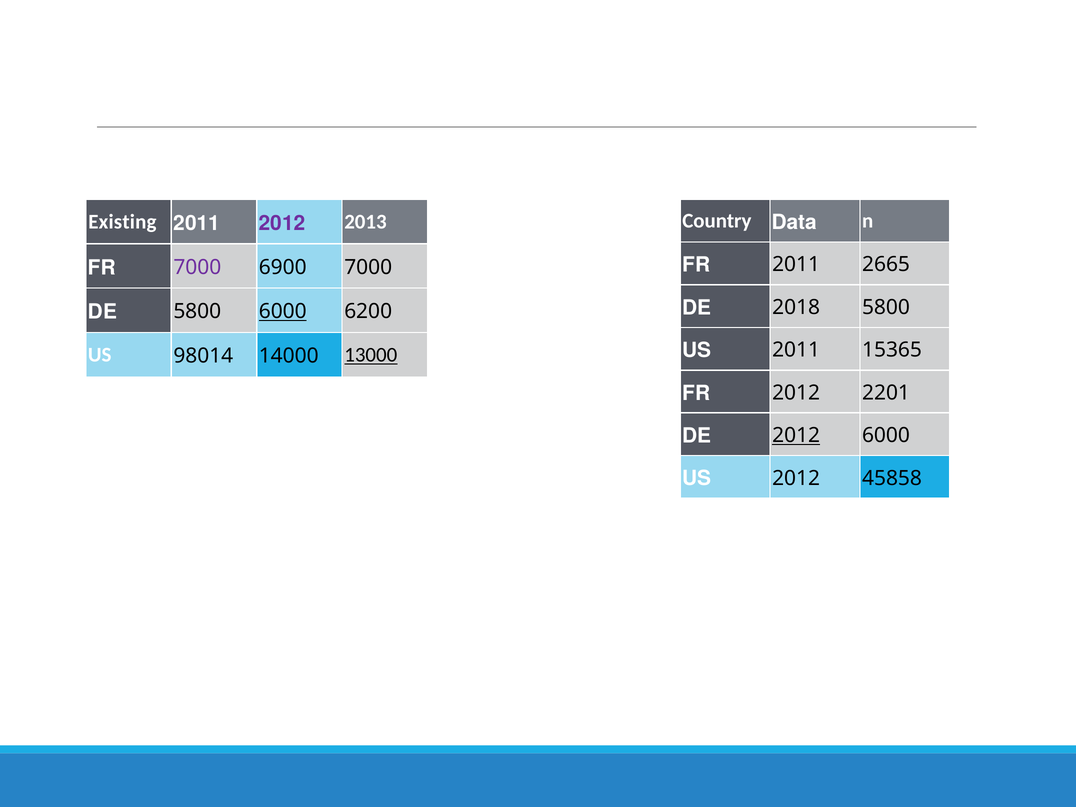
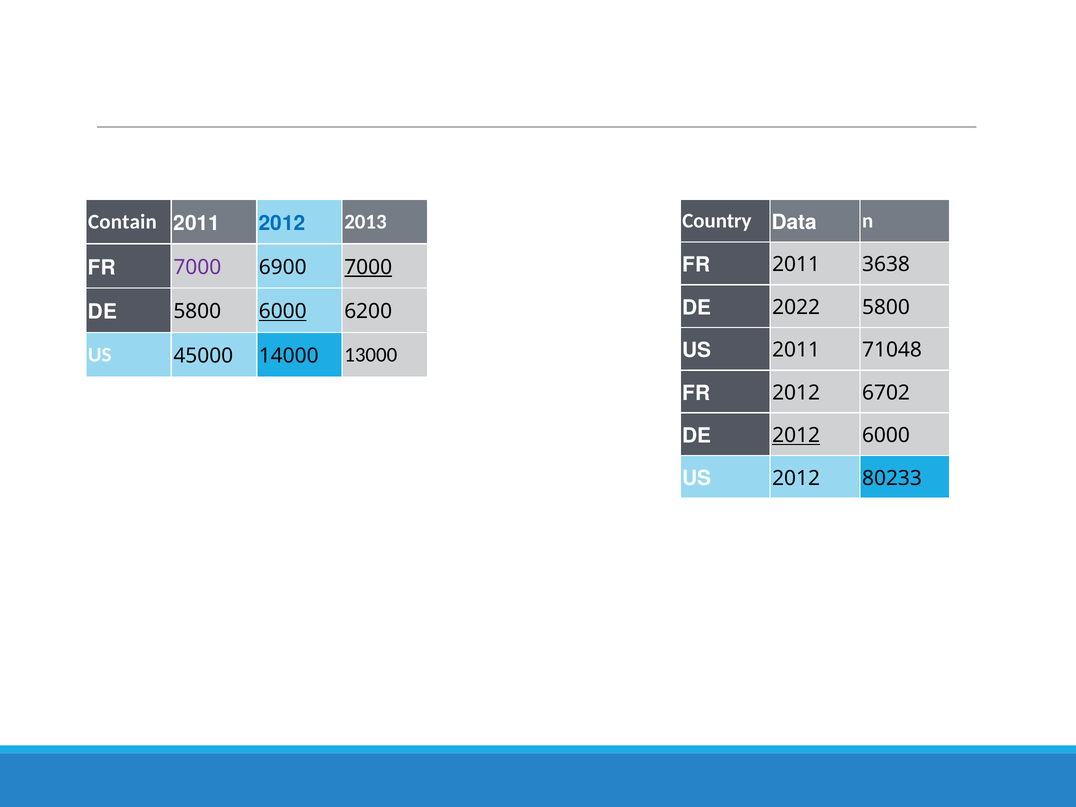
Existing: Existing -> Contain (122, 222)
2012 colour: purple -> blue (282, 223)
2665: 2665 -> 3638 (886, 265)
7000 underline: none -> present (368, 267)
2018: 2018 -> 2022 (796, 307)
15365: 15365 -> 71048 (892, 350)
98014: 98014 -> 45000 (203, 356)
13000 underline: present -> none (371, 355)
2201: 2201 -> 6702 (886, 393)
45858: 45858 -> 80233 (892, 478)
